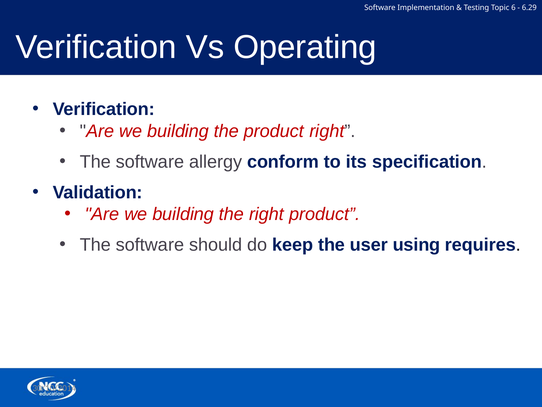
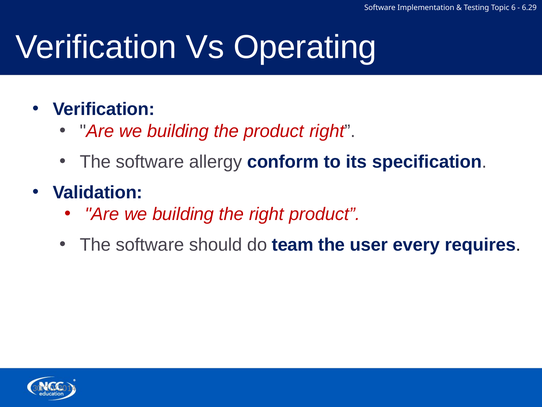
keep: keep -> team (293, 245)
using: using -> every (416, 245)
